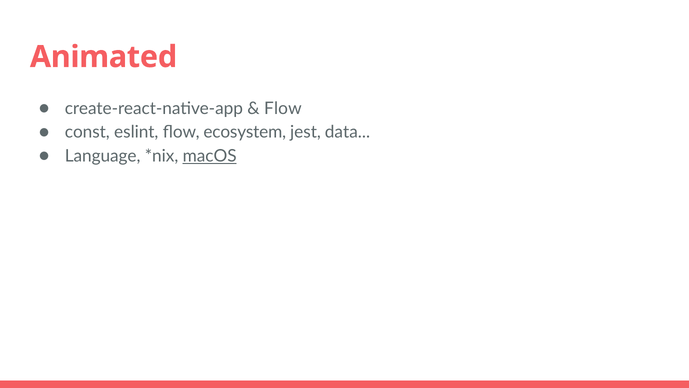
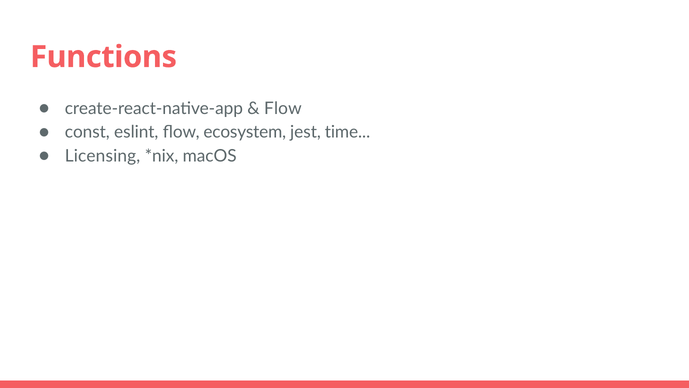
Animated: Animated -> Functions (104, 57)
data: data -> time (347, 132)
Language: Language -> Licensing (103, 156)
macOS underline: present -> none (210, 156)
